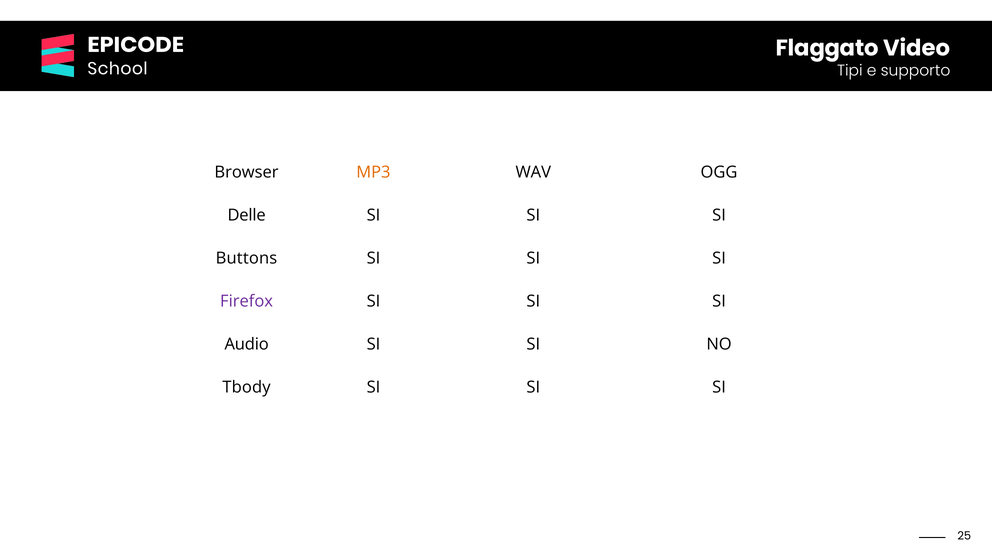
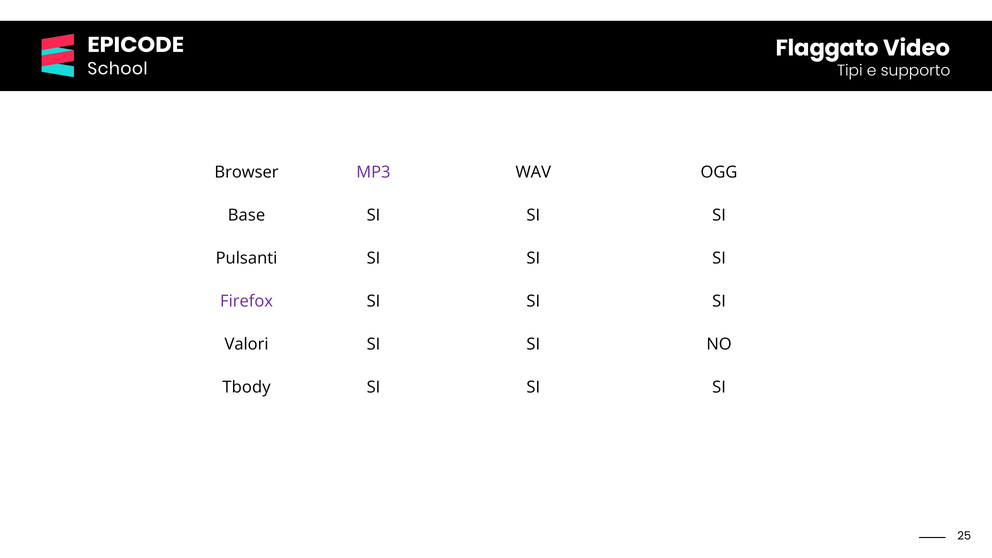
MP3 colour: orange -> purple (373, 173)
Delle: Delle -> Base (246, 215)
Buttons: Buttons -> Pulsanti (247, 258)
Audio: Audio -> Valori (247, 344)
